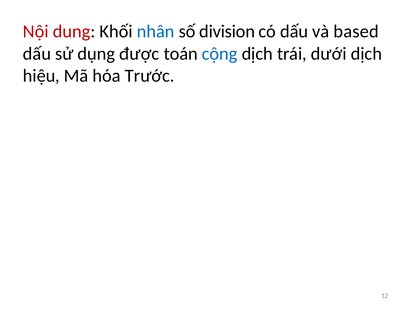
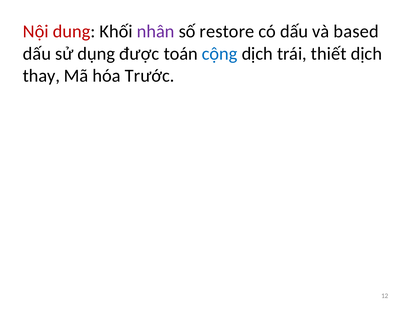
nhân colour: blue -> purple (156, 32)
division: division -> restore (227, 32)
dưới: dưới -> thiết (329, 54)
hiệu: hiệu -> thay (41, 76)
